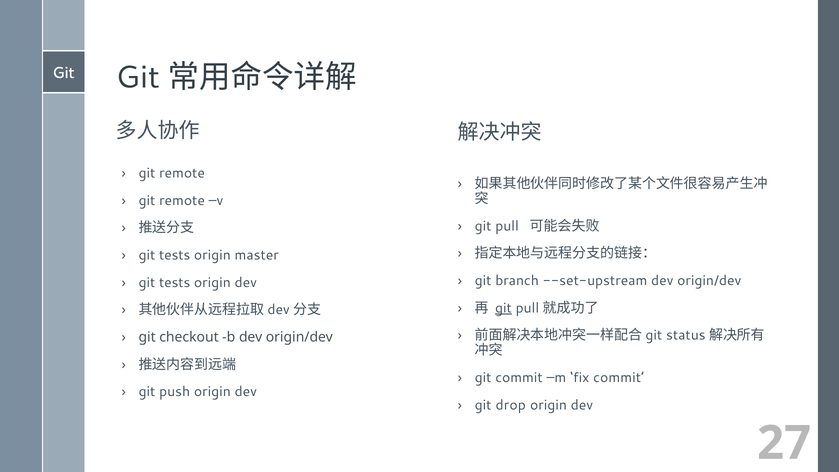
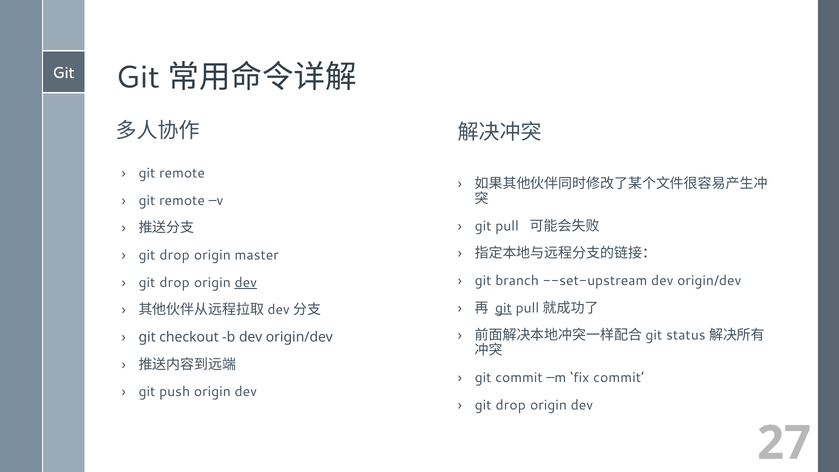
tests: tests -> drop (175, 255)
tests: tests -> drop (175, 283)
dev underline: none -> present (246, 283)
